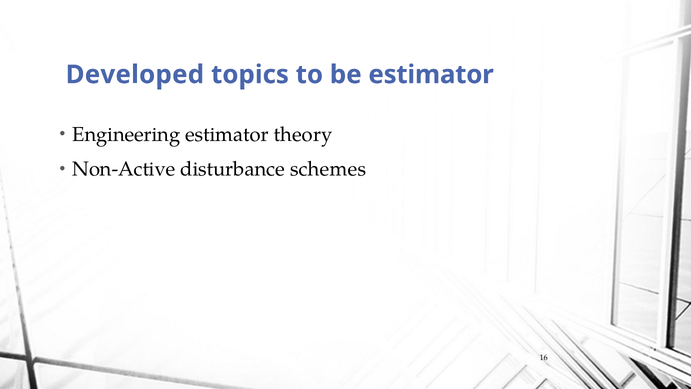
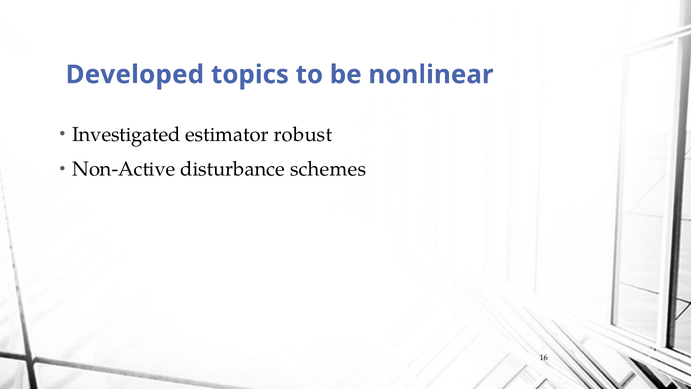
be estimator: estimator -> nonlinear (431, 75)
Engineering: Engineering -> Investigated (126, 134)
theory: theory -> robust (303, 134)
